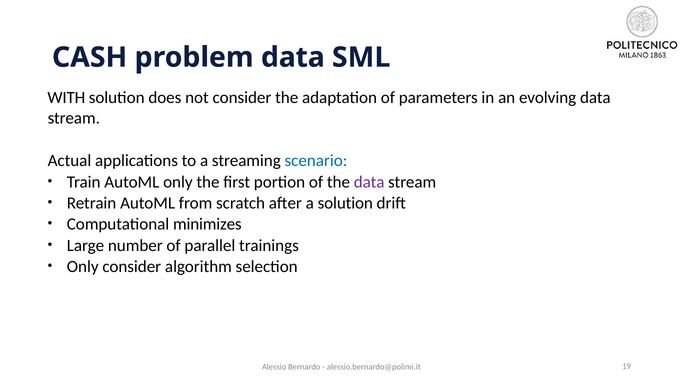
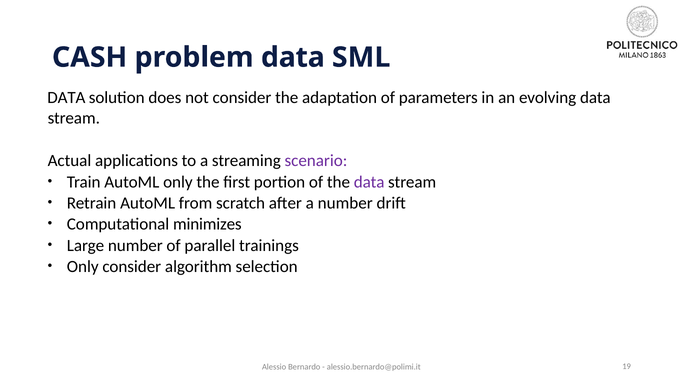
WITH: WITH -> DATA (66, 98)
scenario colour: blue -> purple (316, 161)
a solution: solution -> number (345, 203)
